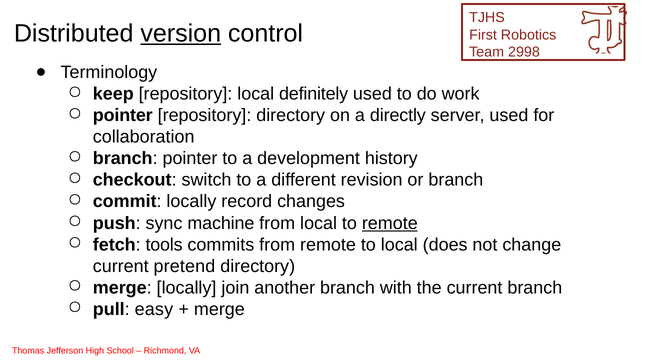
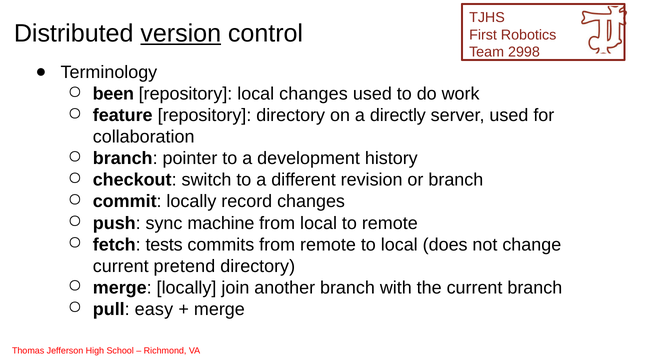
keep: keep -> been (113, 94)
local definitely: definitely -> changes (313, 94)
pointer: pointer -> feature (123, 115)
remote underline: present -> none (390, 223)
tools: tools -> tests (164, 244)
